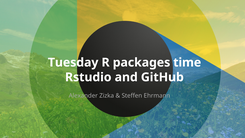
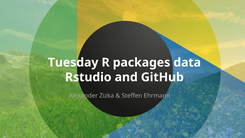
time: time -> data (187, 62)
